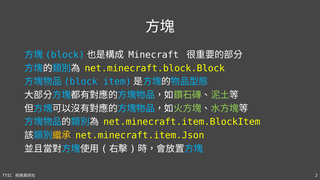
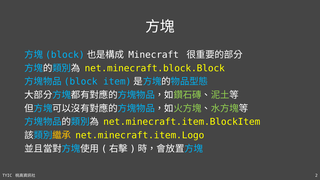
net.minecraft.item.Json: net.minecraft.item.Json -> net.minecraft.item.Logo (140, 135)
